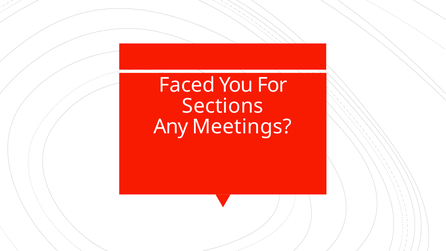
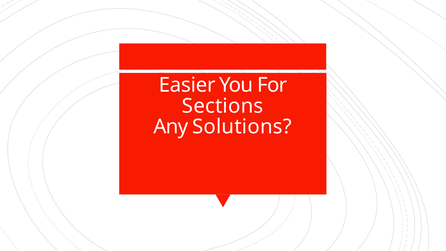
Faced: Faced -> Easier (187, 85)
Meetings: Meetings -> Solutions (242, 127)
